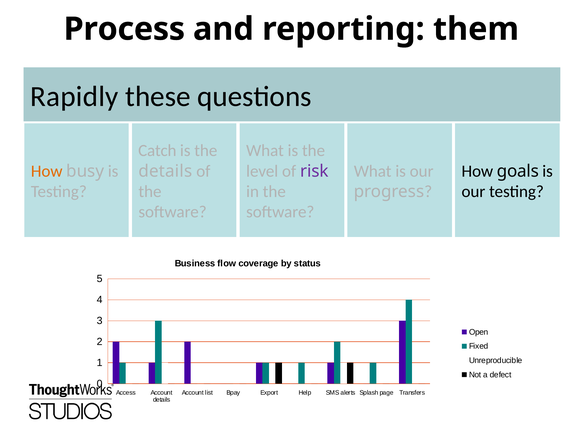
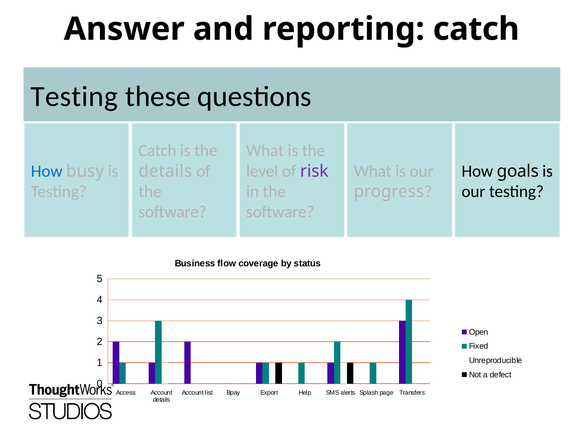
Process: Process -> Answer (124, 29)
reporting them: them -> catch (476, 29)
Rapidly: Rapidly -> Testing (74, 96)
How colour: orange -> blue (47, 171)
